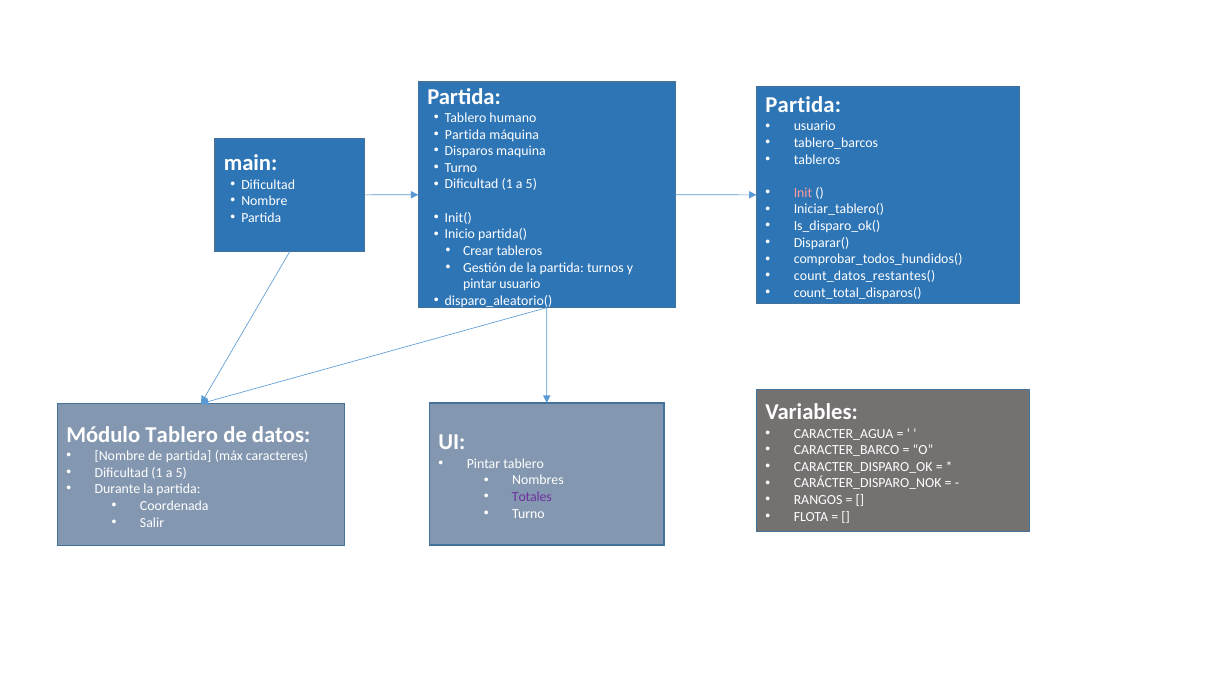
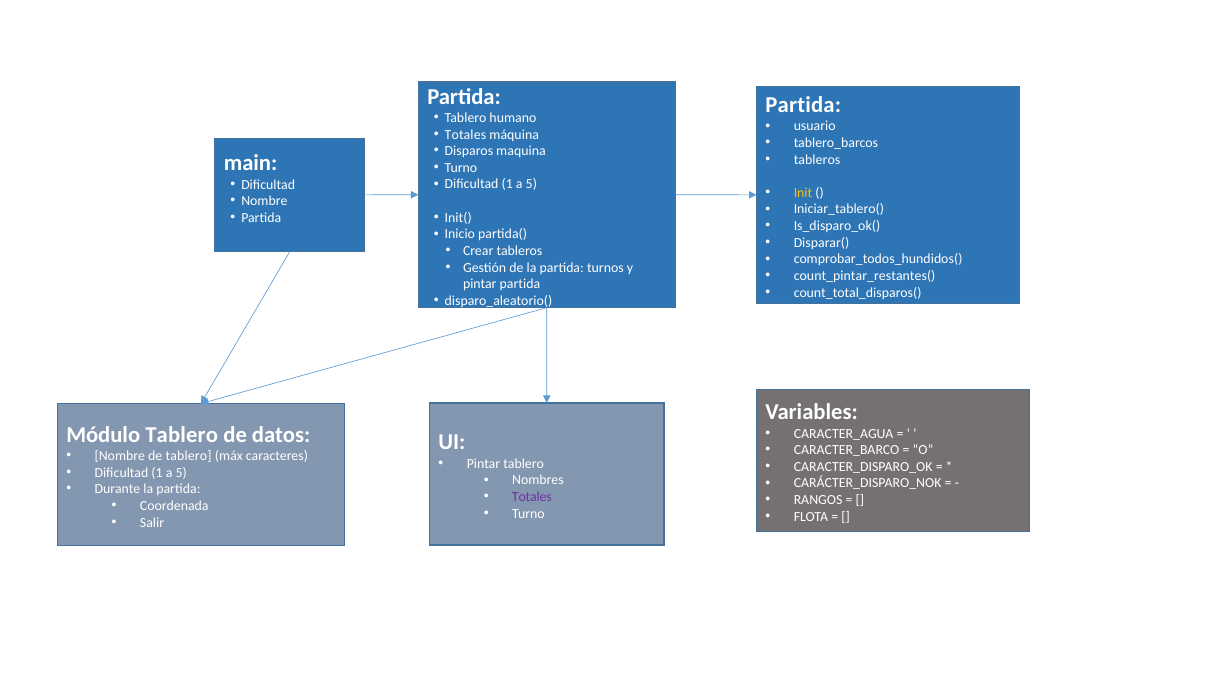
Partida: Partida -> Totales (465, 135)
Init colour: pink -> yellow (803, 193)
count_datos_restantes(: count_datos_restantes( -> count_pintar_restantes( (865, 276)
pintar usuario: usuario -> partida (520, 284)
de partida: partida -> tablero (189, 456)
